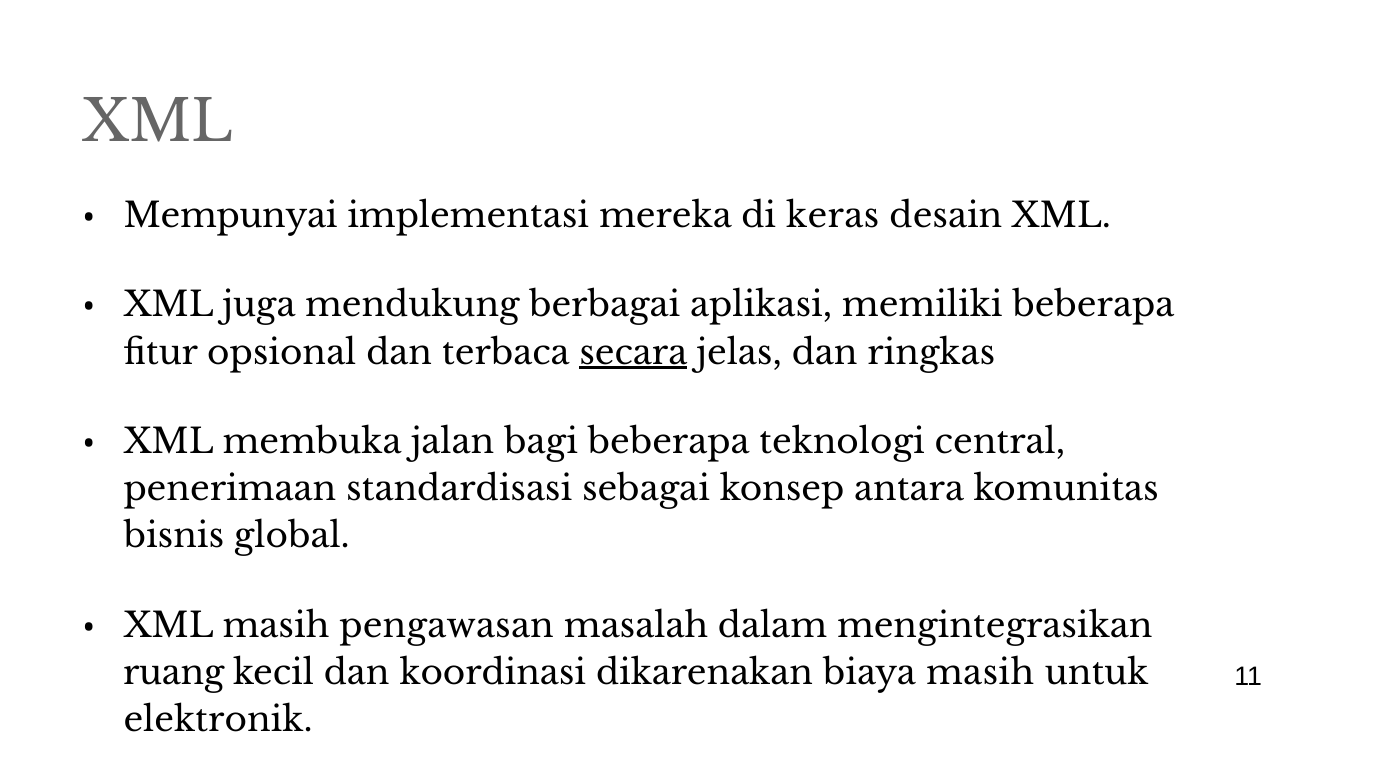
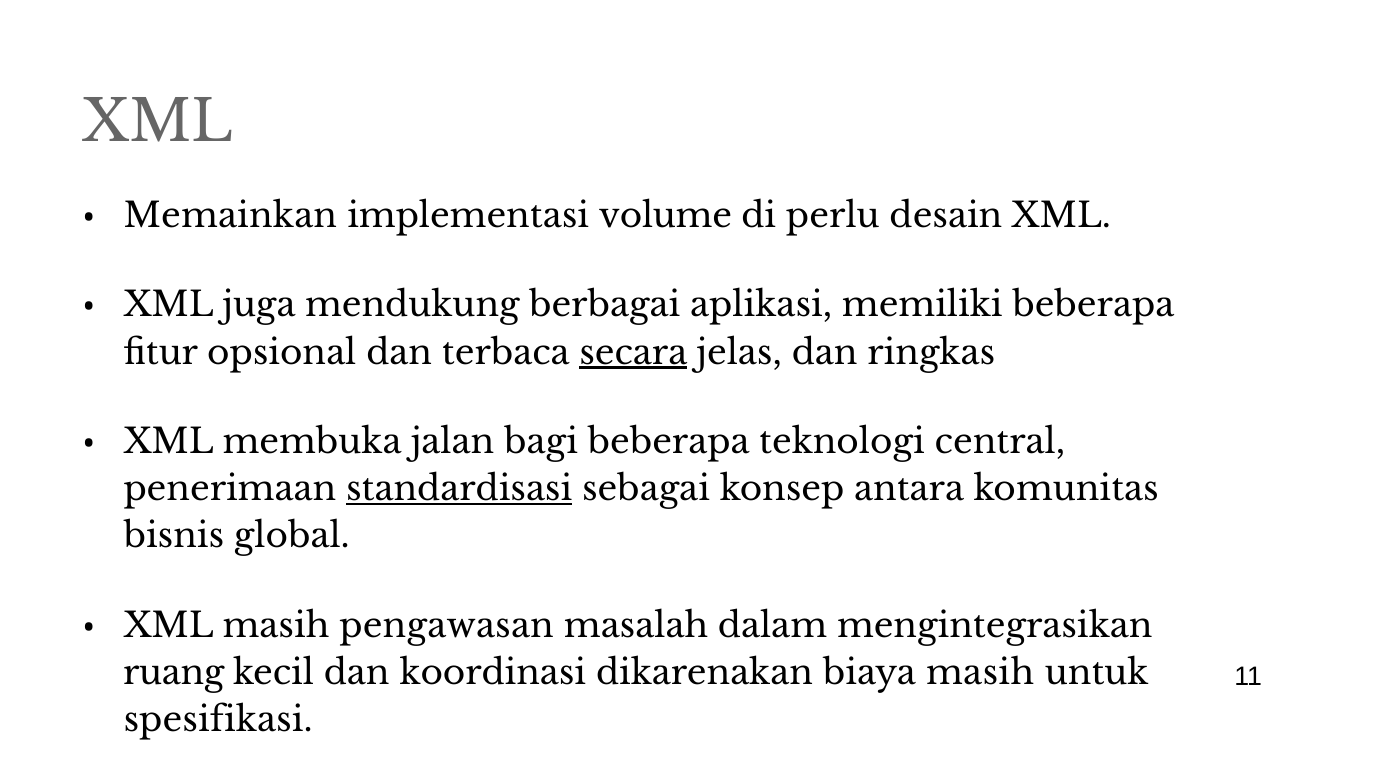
Mempunyai: Mempunyai -> Memainkan (230, 216)
mereka: mereka -> volume (666, 216)
keras: keras -> perlu (833, 216)
standardisasi underline: none -> present (459, 490)
elektronik: elektronik -> spesifikasi (218, 721)
